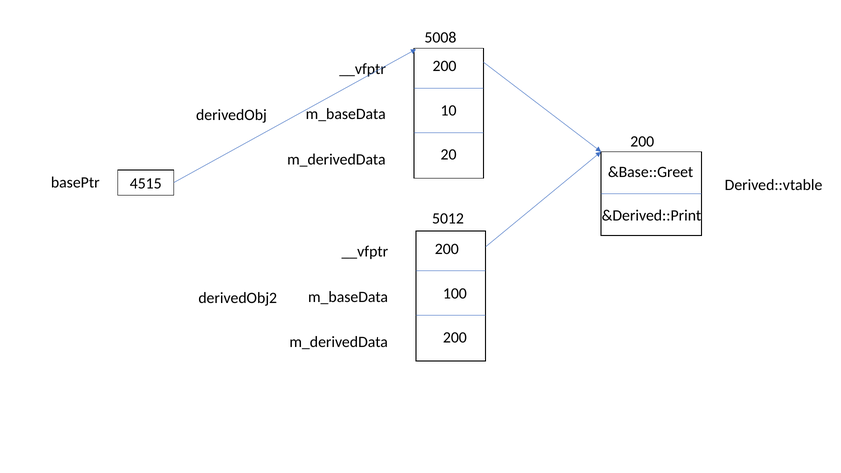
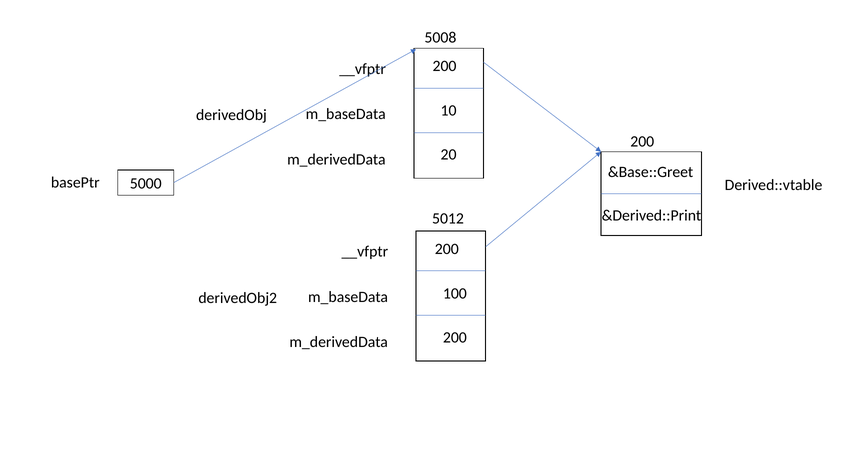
4515: 4515 -> 5000 (146, 184)
